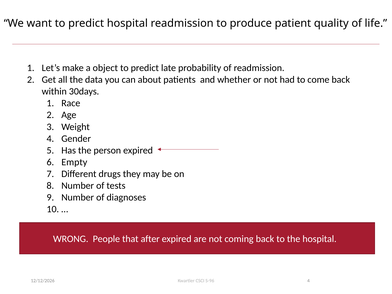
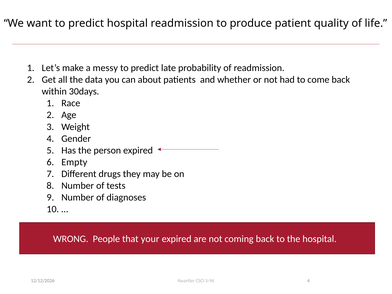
object: object -> messy (105, 68)
after: after -> your (150, 239)
